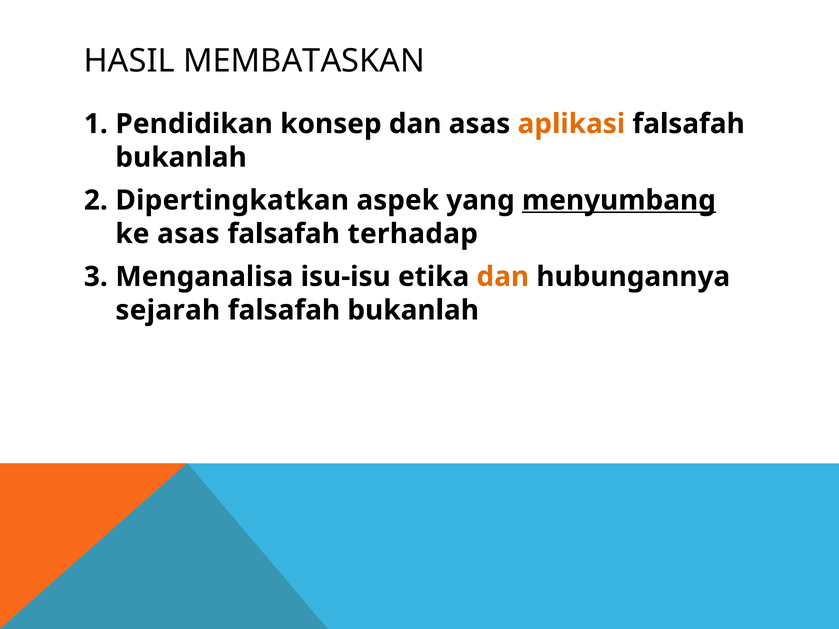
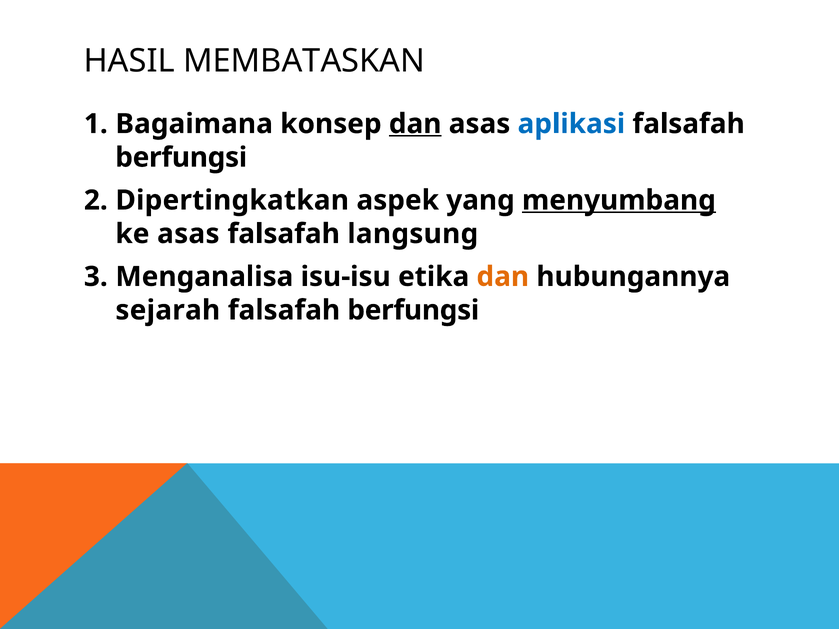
Pendidikan: Pendidikan -> Bagaimana (194, 124)
dan underline: none -> present (415, 124)
aplikasi colour: orange -> blue (571, 124)
bukanlah: bukanlah -> berfungsi (181, 157)
terhadap: terhadap -> langsung (413, 234)
bukanlah: bukanlah -> berfungsi (413, 310)
